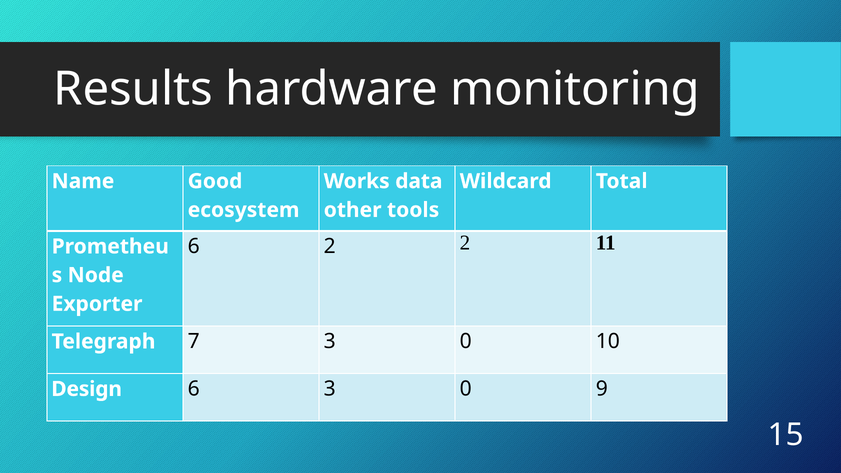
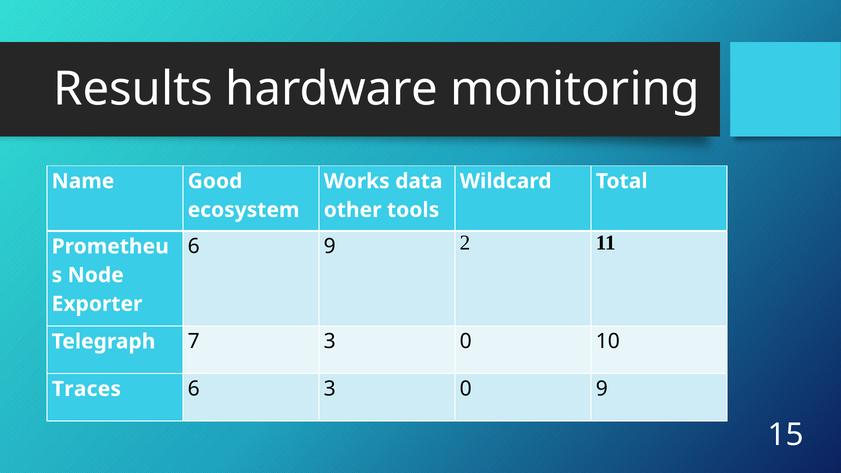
6 2: 2 -> 9 (330, 247)
Design: Design -> Traces (86, 389)
